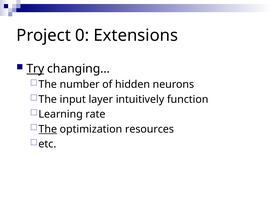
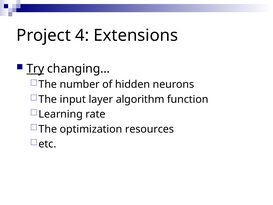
0: 0 -> 4 (82, 35)
intuitively: intuitively -> algorithm (140, 99)
The underline: present -> none (48, 129)
